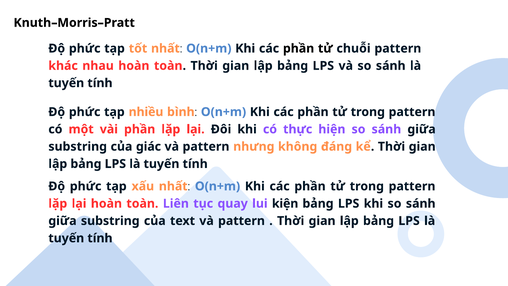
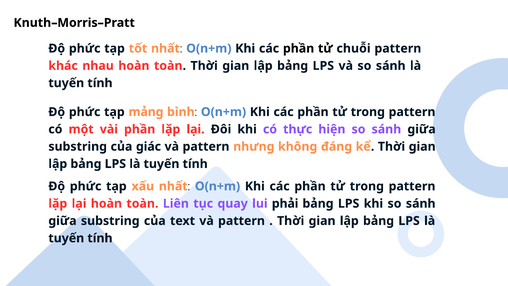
nhiều: nhiều -> mảng (146, 112)
kiện: kiện -> phải (285, 203)
